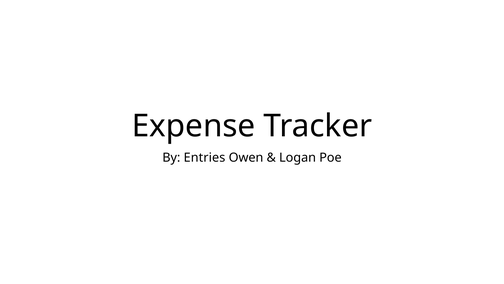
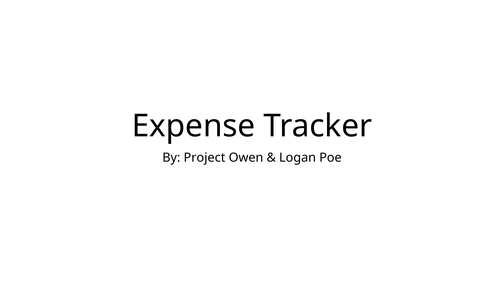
Entries: Entries -> Project (205, 158)
